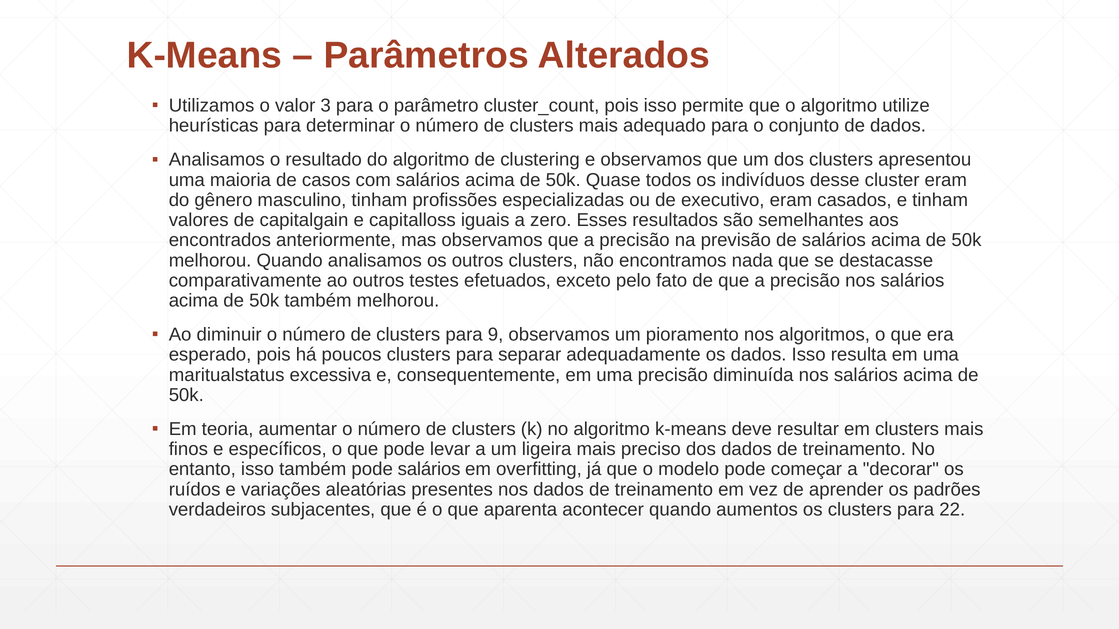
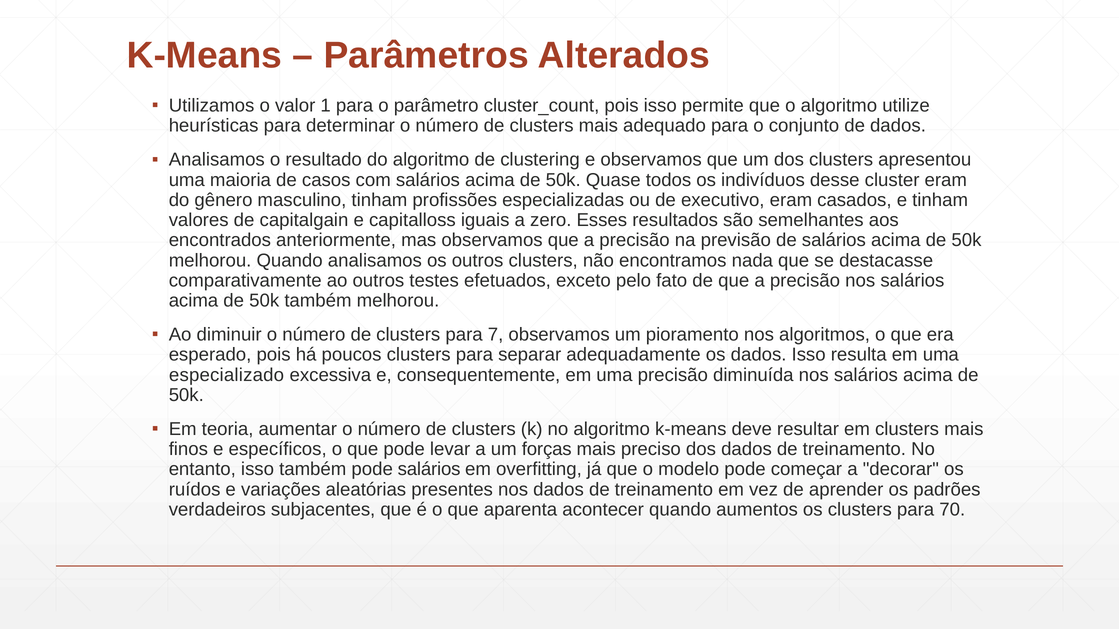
3: 3 -> 1 (326, 106)
9: 9 -> 7 (496, 335)
maritualstatus: maritualstatus -> especializado (227, 375)
ligeira: ligeira -> forças (547, 449)
22: 22 -> 70 (952, 510)
